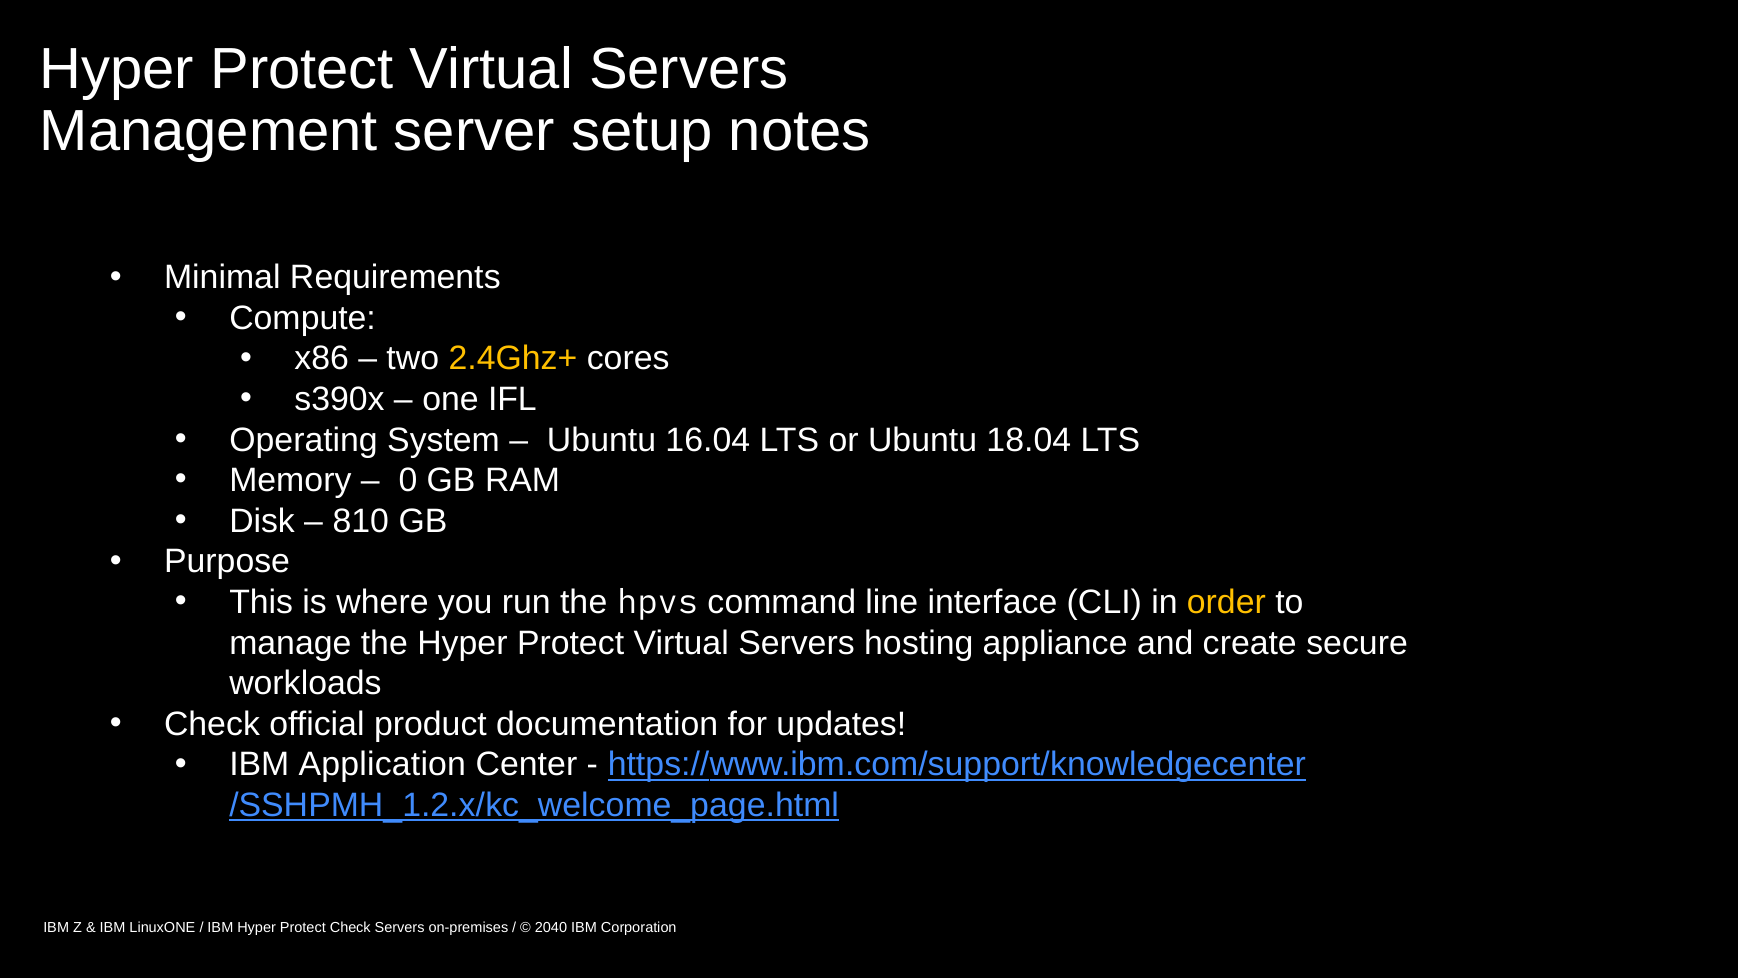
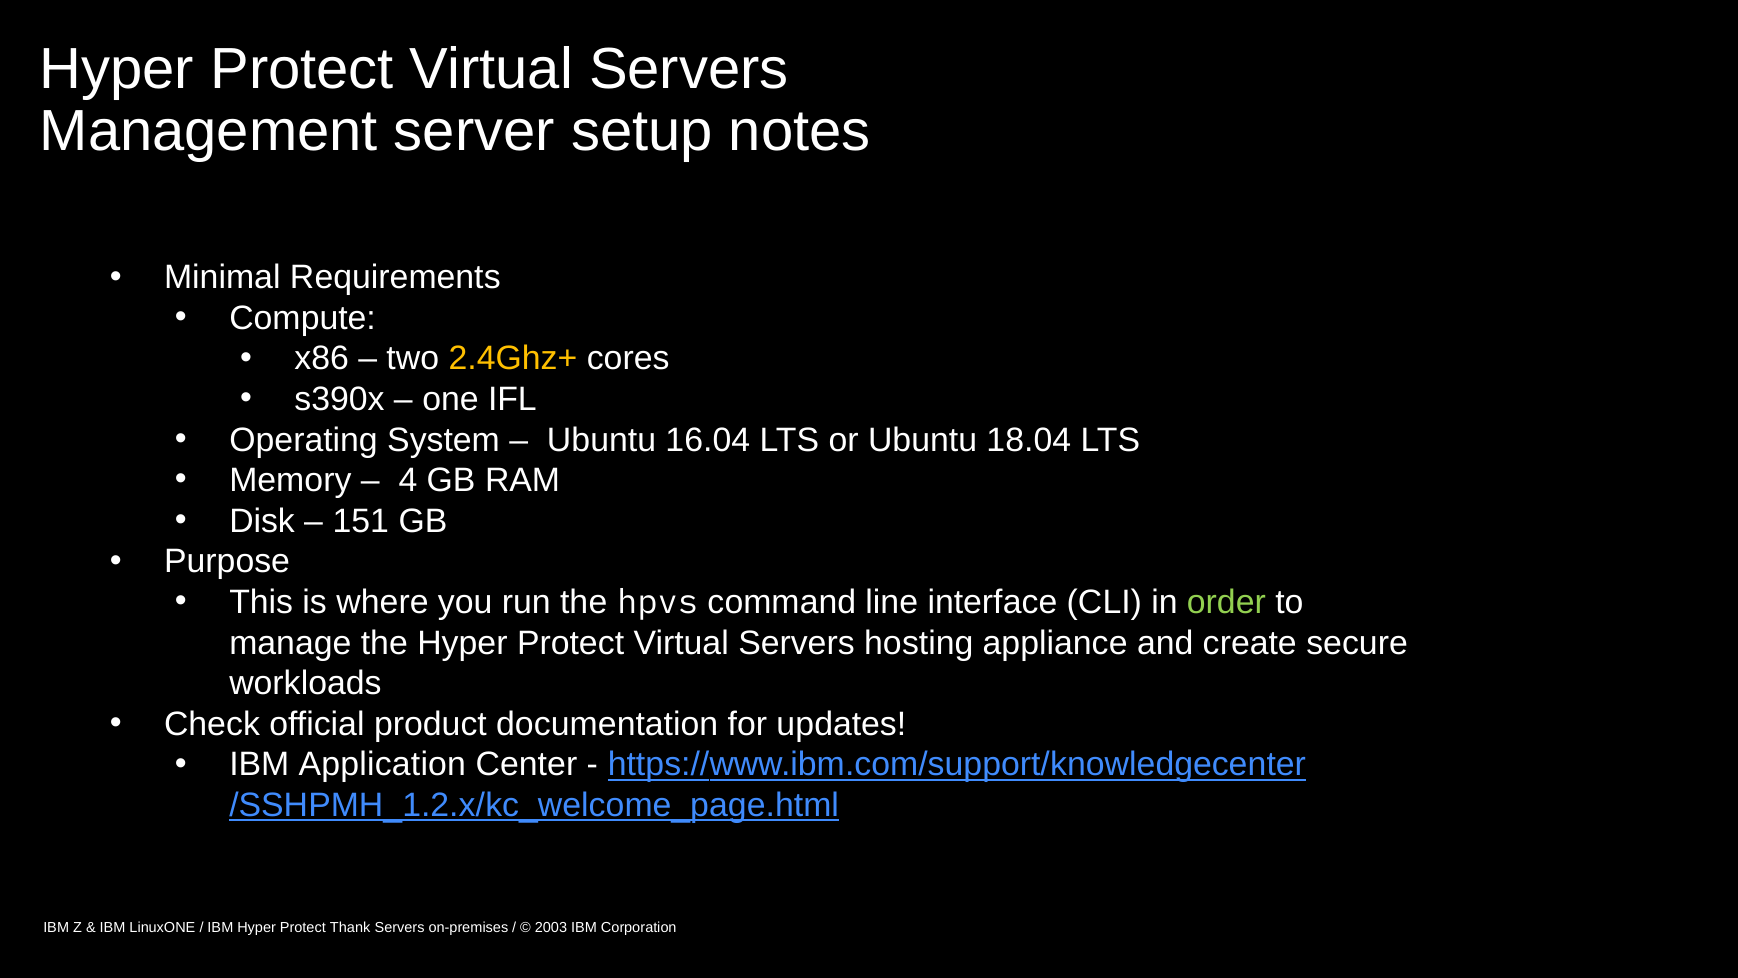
0: 0 -> 4 (408, 480)
810: 810 -> 151 (361, 521)
order colour: yellow -> light green (1226, 602)
Protect Check: Check -> Thank (350, 927)
2040: 2040 -> 2003 (551, 927)
